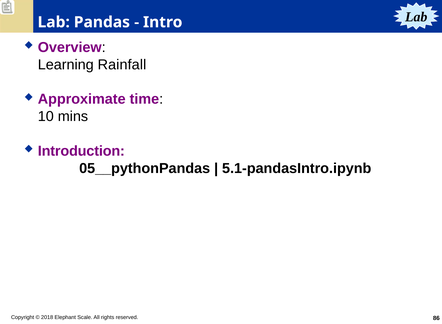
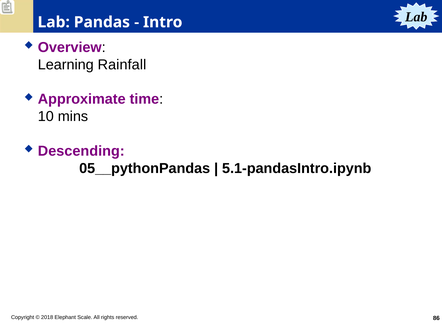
Introduction: Introduction -> Descending (81, 151)
